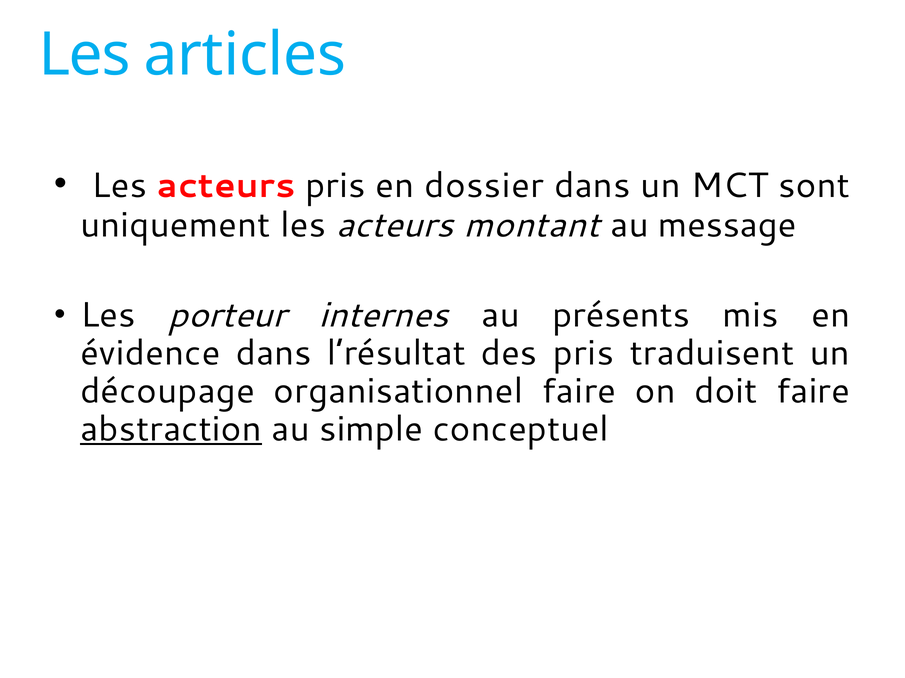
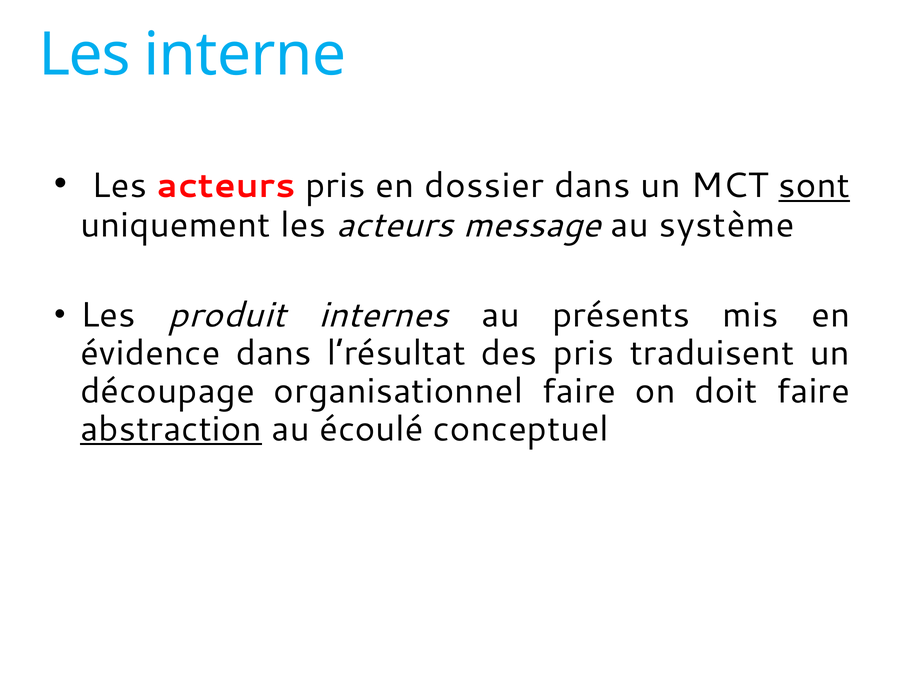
articles: articles -> interne (245, 55)
sont underline: none -> present (814, 186)
montant: montant -> message (532, 225)
message: message -> système (727, 225)
porteur: porteur -> produit (227, 315)
simple: simple -> écoulé (371, 429)
